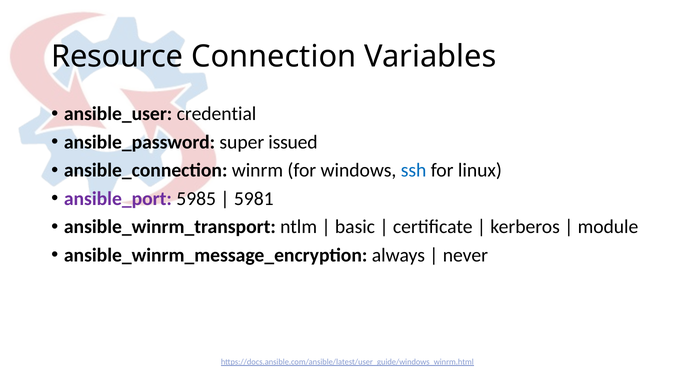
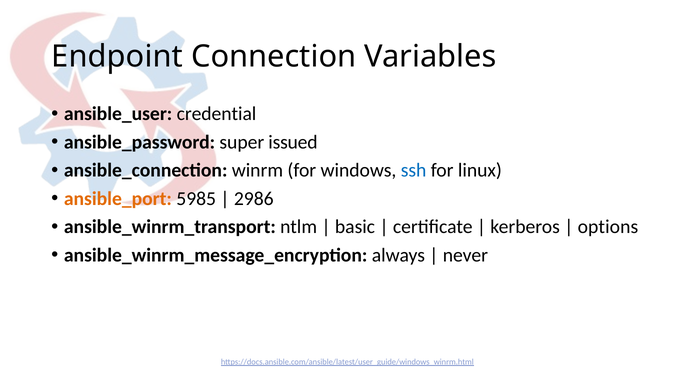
Resource: Resource -> Endpoint (117, 57)
ansible_port colour: purple -> orange (118, 198)
5981: 5981 -> 2986 (254, 198)
module: module -> options (608, 227)
